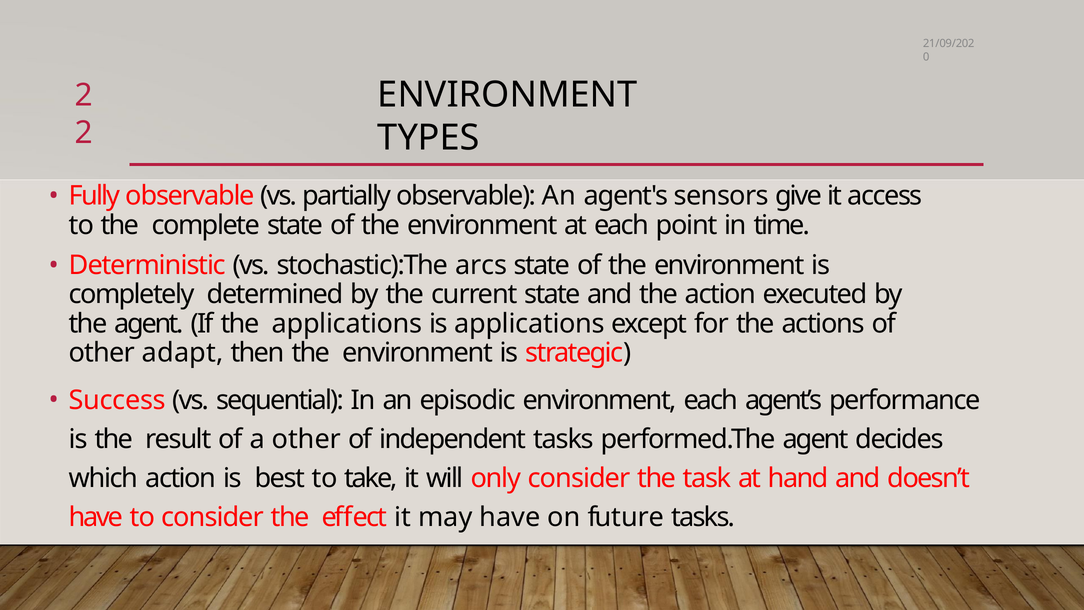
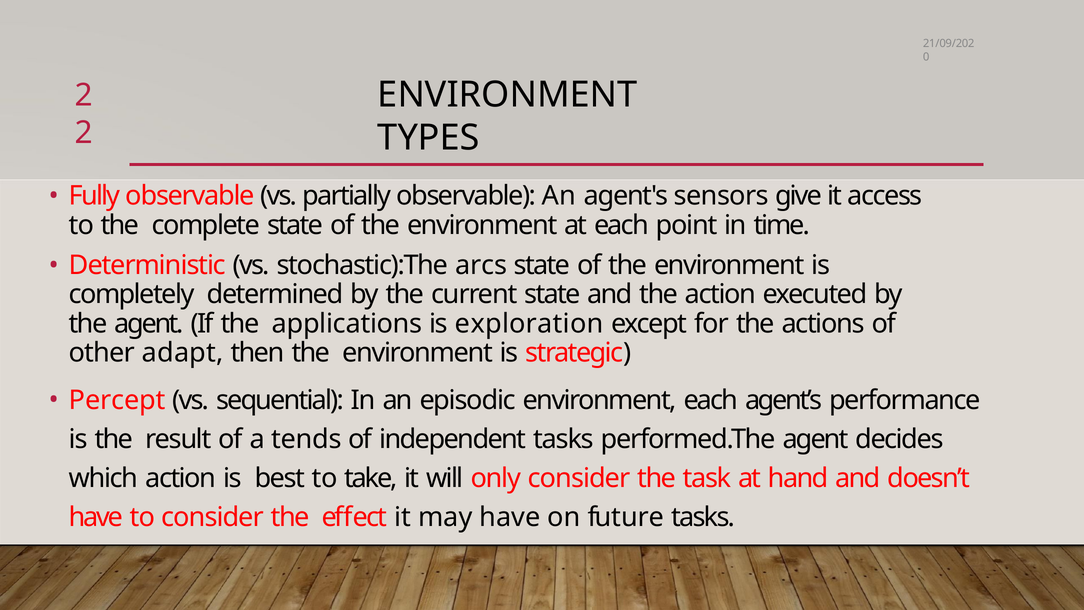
is applications: applications -> exploration (529, 323)
Success: Success -> Percept (117, 400)
a other: other -> tends (307, 439)
